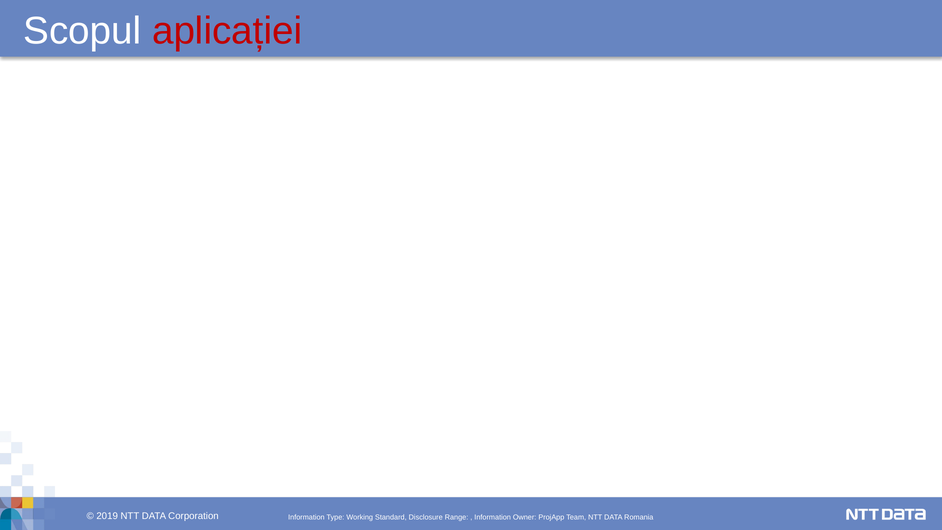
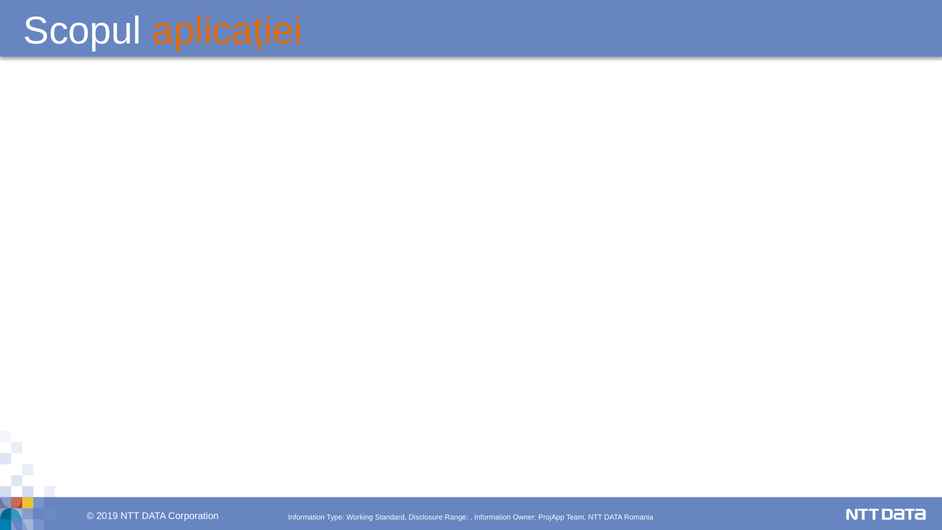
aplicației colour: red -> orange (227, 31)
